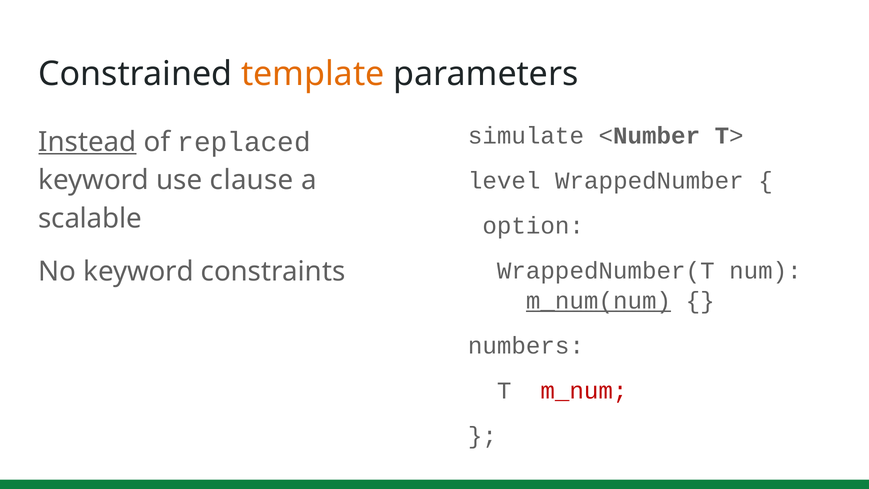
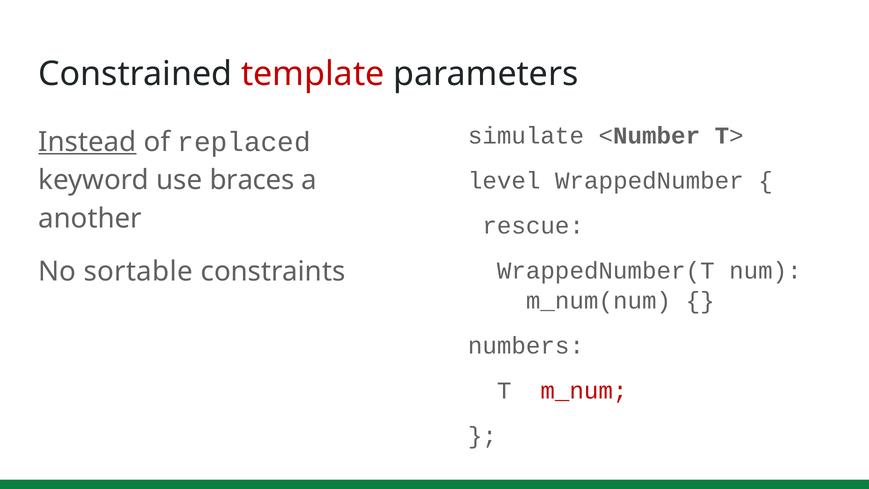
template colour: orange -> red (313, 74)
clause: clause -> braces (252, 180)
scalable: scalable -> another (90, 219)
option: option -> rescue (533, 226)
No keyword: keyword -> sortable (138, 271)
m_num(num underline: present -> none (598, 301)
